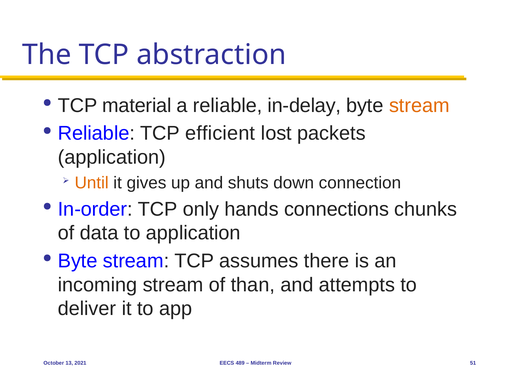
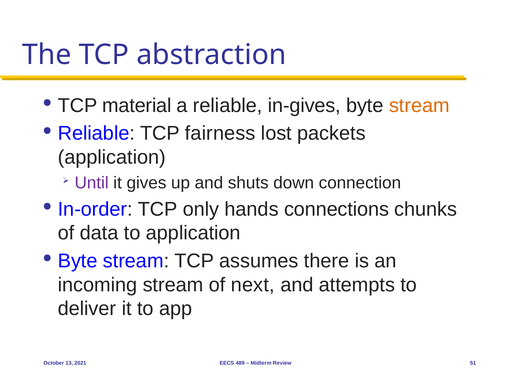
in-delay: in-delay -> in-gives (304, 105)
efficient: efficient -> fairness (220, 133)
Until colour: orange -> purple (92, 182)
than: than -> next (253, 284)
